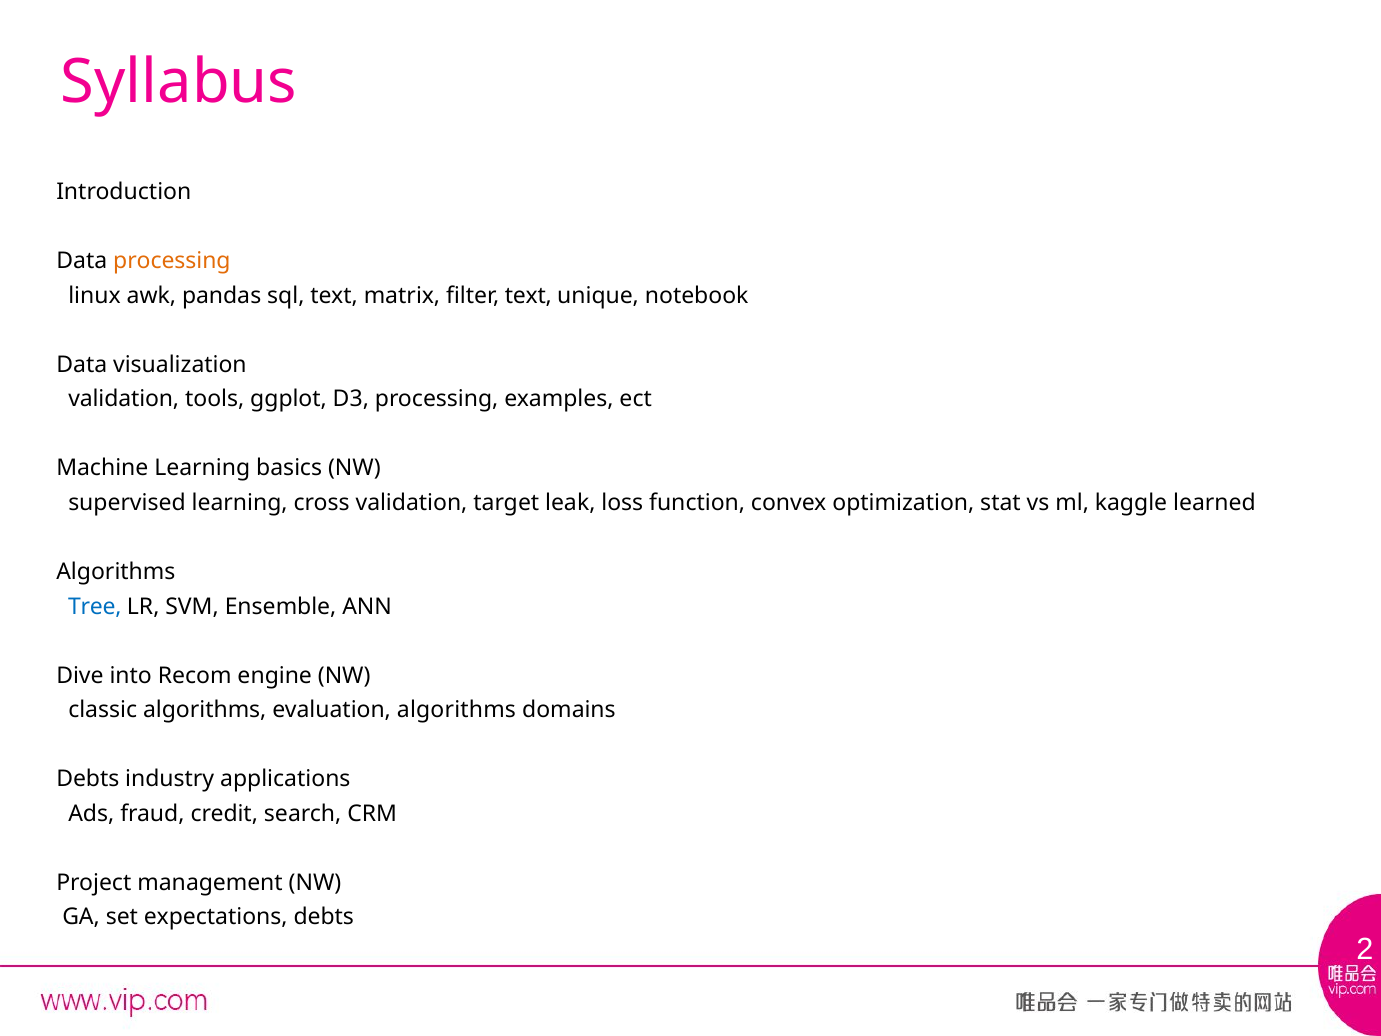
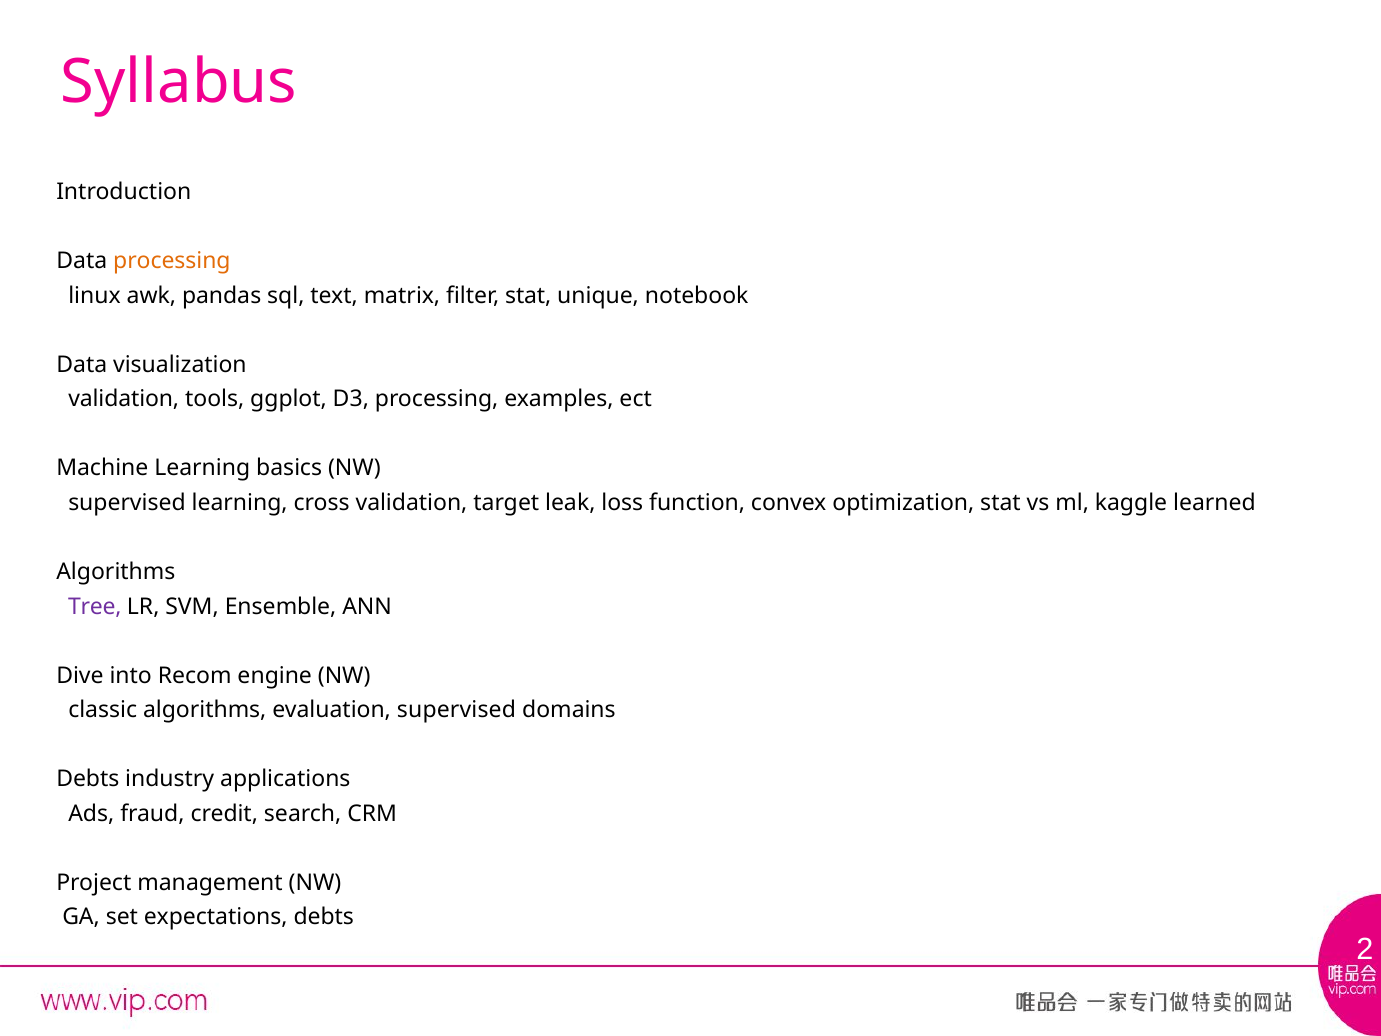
filter text: text -> stat (528, 296)
Tree colour: blue -> purple (95, 606)
evaluation algorithms: algorithms -> supervised (456, 710)
